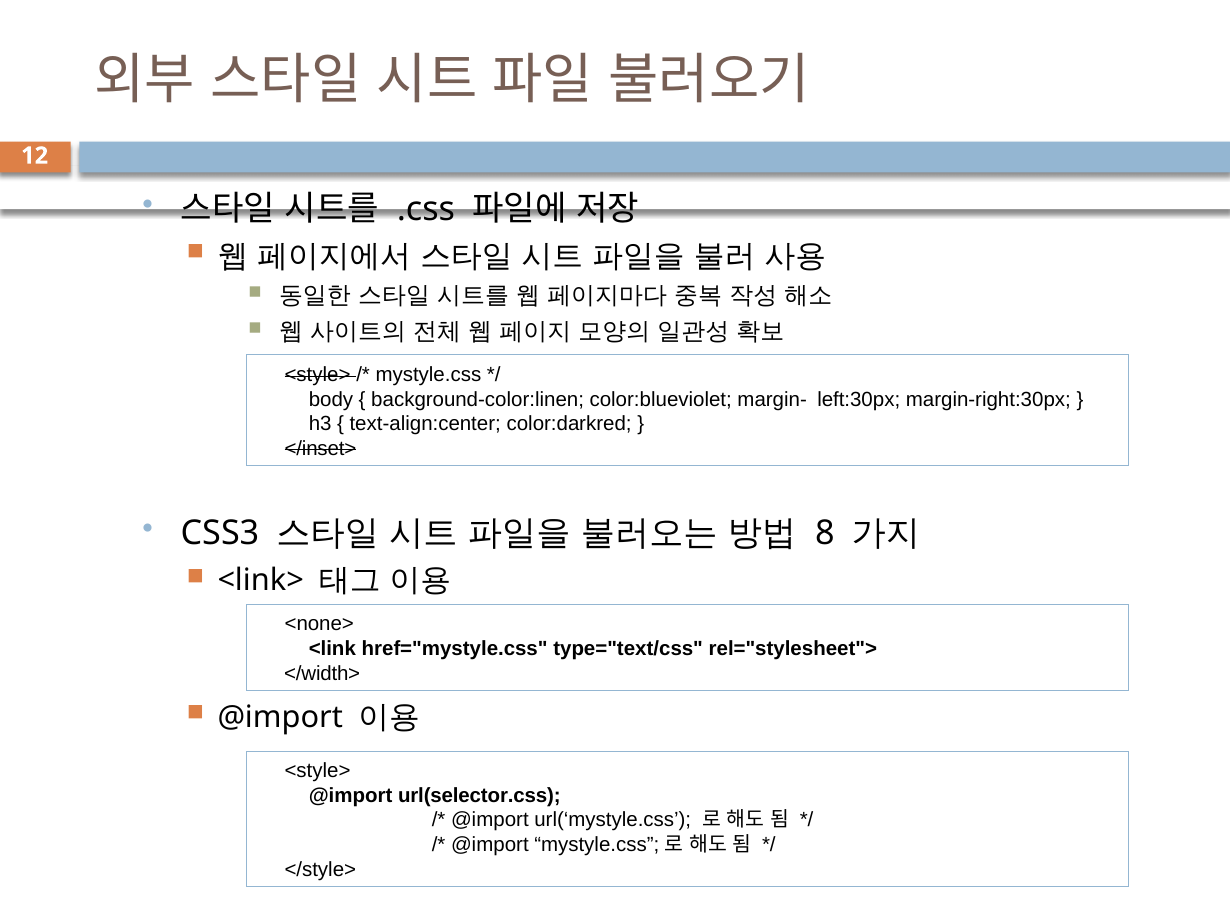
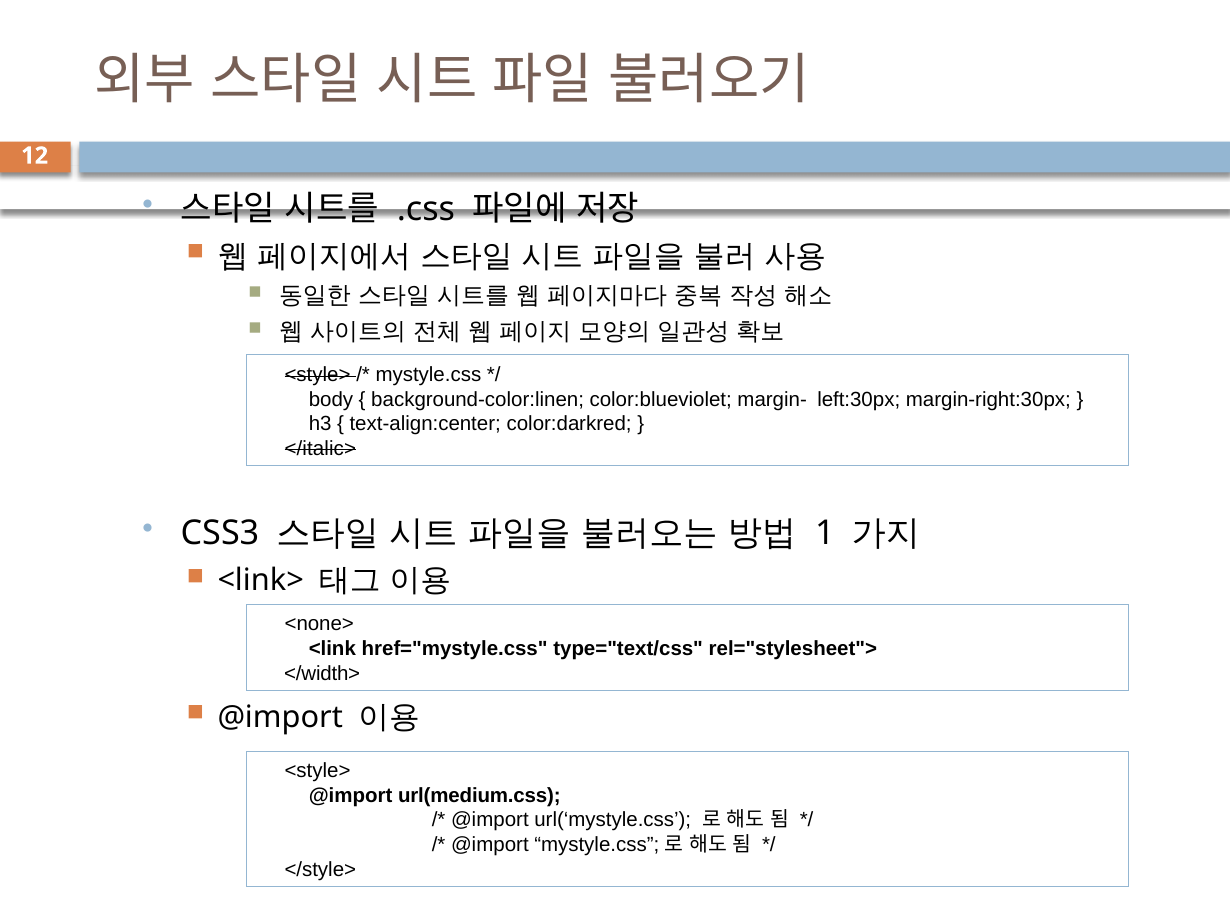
</inset>: </inset> -> </italic> (320, 448)
8: 8 -> 1 (825, 533)
url(selector.css: url(selector.css -> url(medium.css (479, 795)
